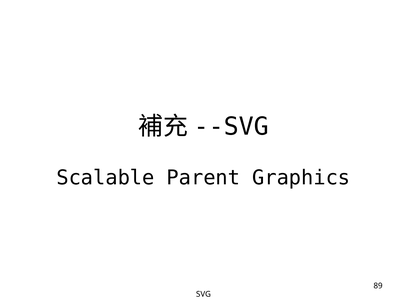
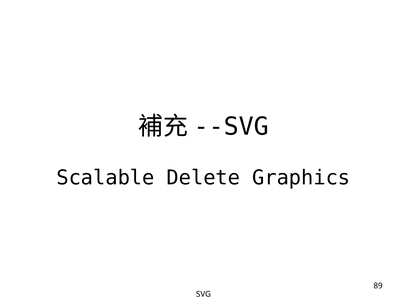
Parent: Parent -> Delete (203, 177)
